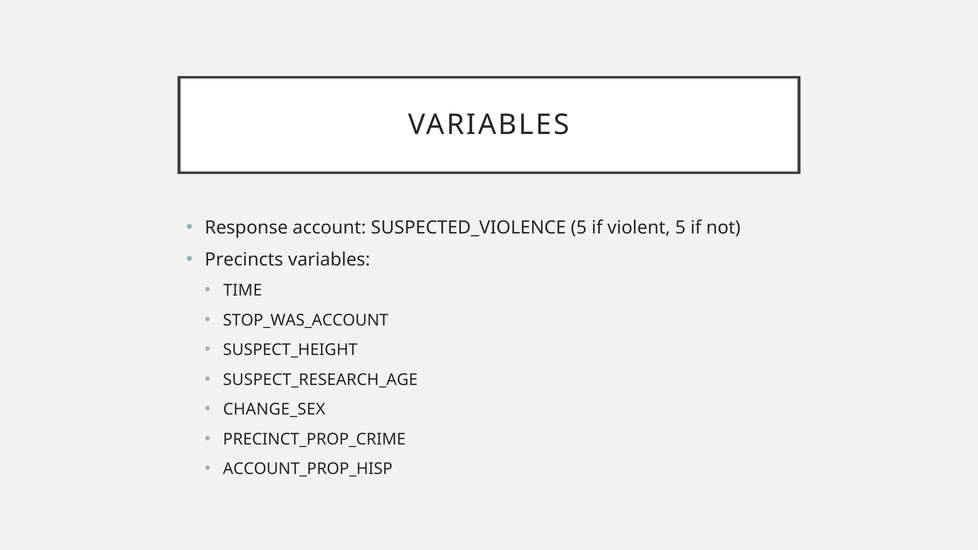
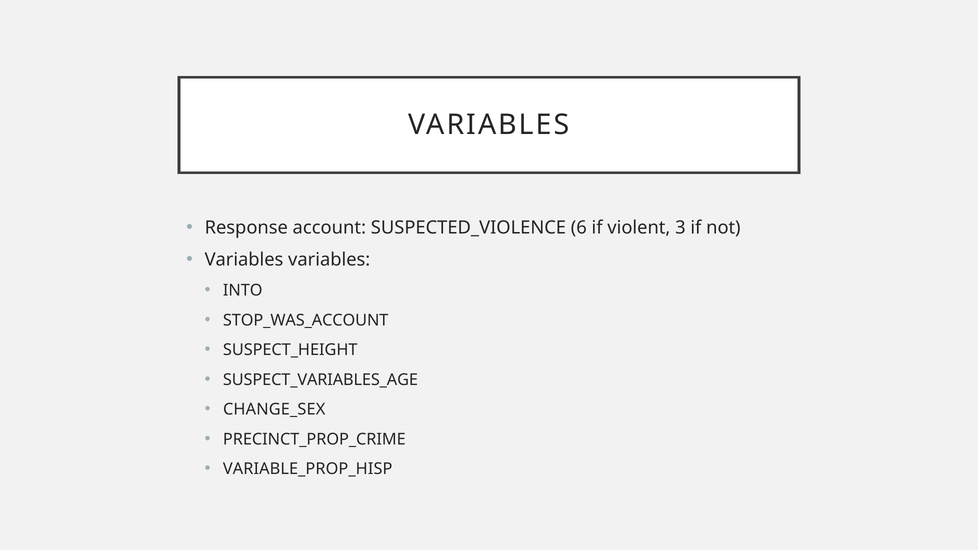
SUSPECTED_VIOLENCE 5: 5 -> 6 (579, 228)
violent 5: 5 -> 3 (680, 228)
Precincts: Precincts -> Variables (244, 260)
TIME: TIME -> INTO (243, 291)
SUSPECT_RESEARCH_AGE: SUSPECT_RESEARCH_AGE -> SUSPECT_VARIABLES_AGE (320, 380)
ACCOUNT_PROP_HISP: ACCOUNT_PROP_HISP -> VARIABLE_PROP_HISP (308, 469)
